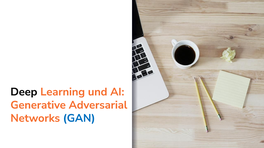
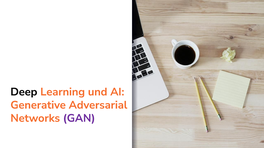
GAN colour: blue -> purple (79, 119)
